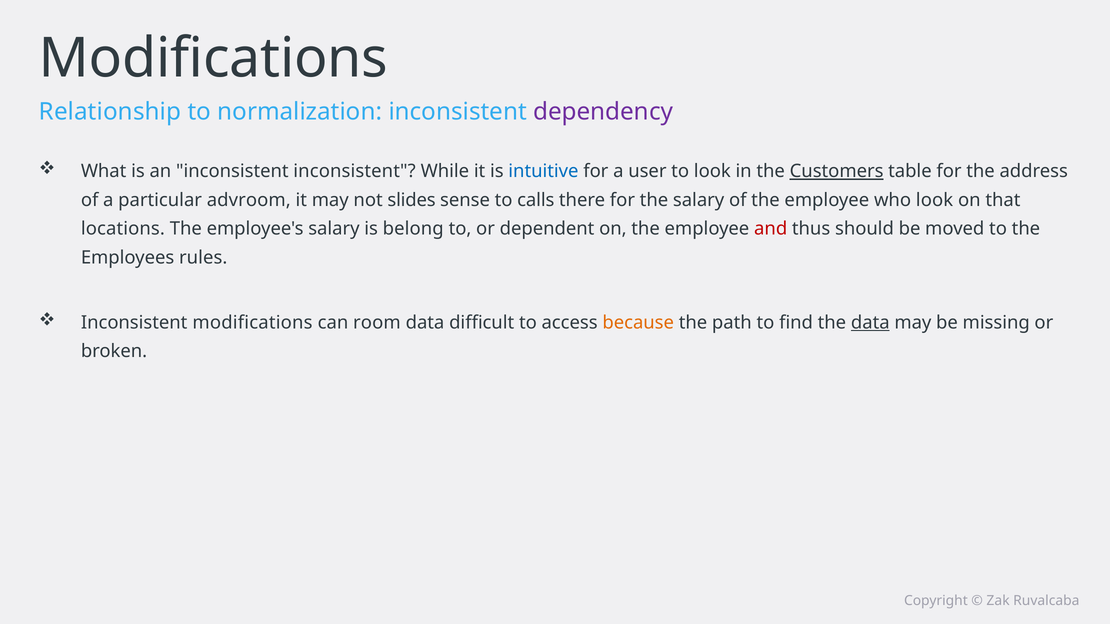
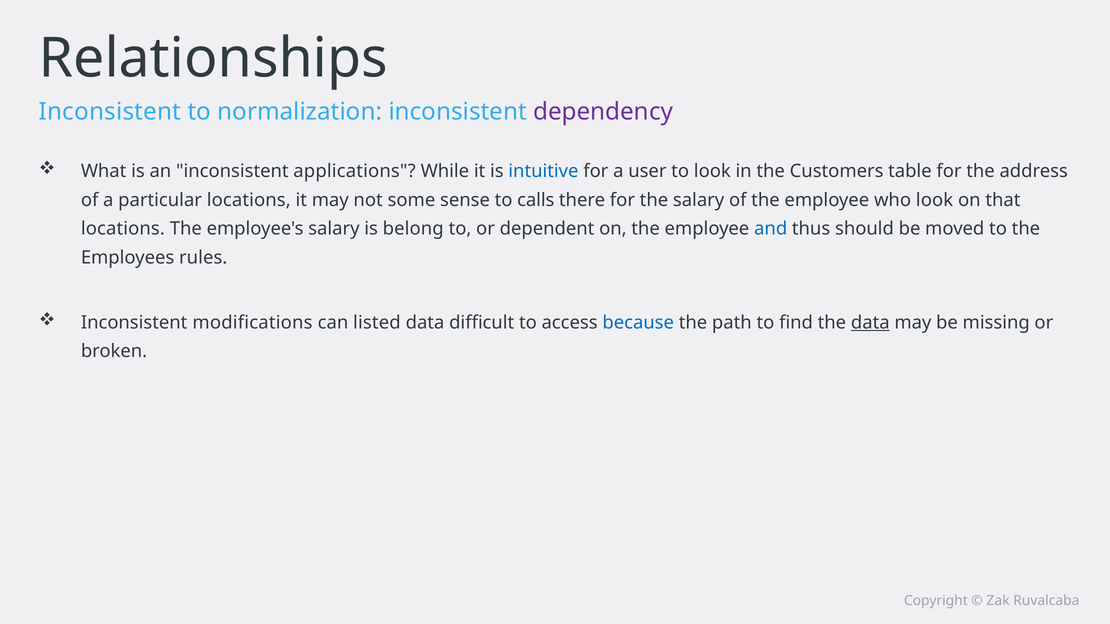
Modifications: Modifications -> Relationships (213, 59)
Relationship: Relationship -> Inconsistent (110, 112)
inconsistent inconsistent: inconsistent -> applications (355, 171)
Customers underline: present -> none (837, 171)
particular advroom: advroom -> locations (249, 200)
slides: slides -> some (411, 200)
and colour: red -> blue (771, 229)
room: room -> listed (377, 323)
because colour: orange -> blue (638, 323)
